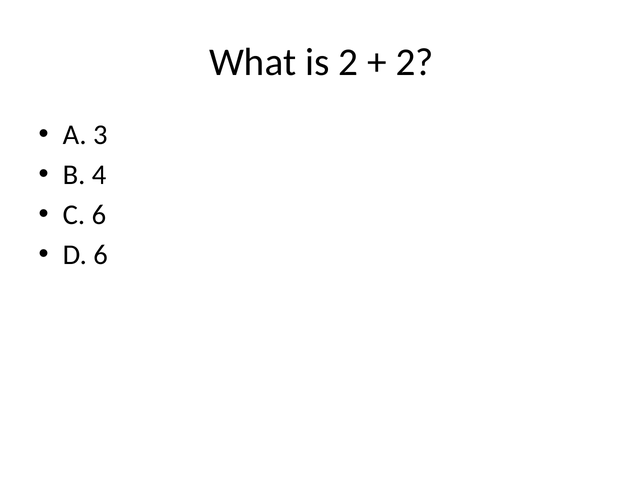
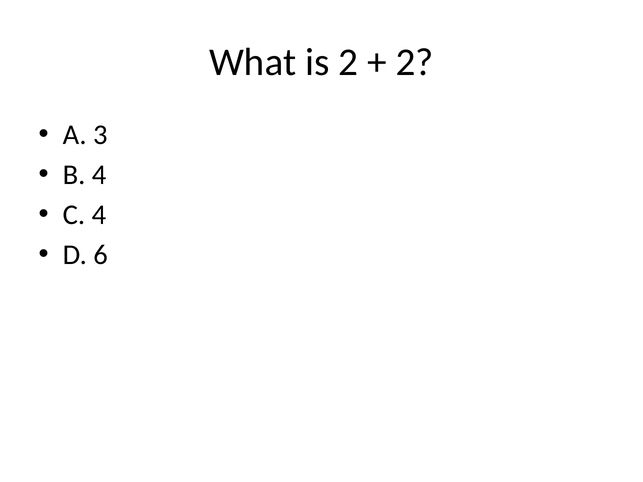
C 6: 6 -> 4 (99, 215)
